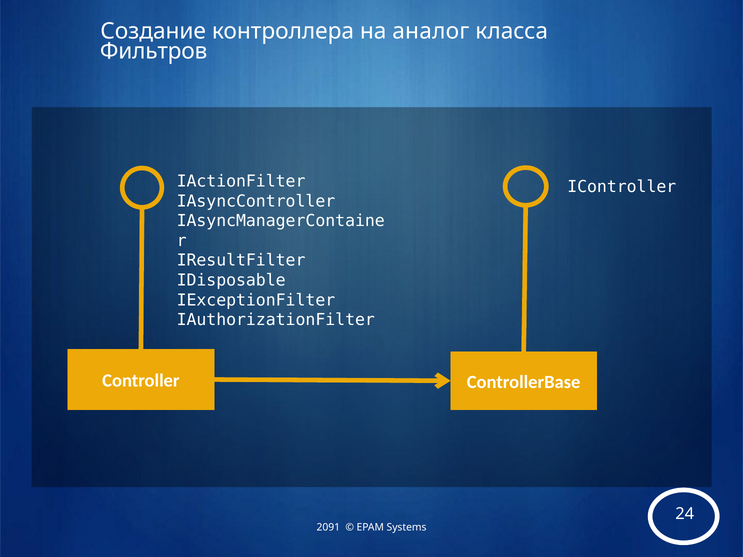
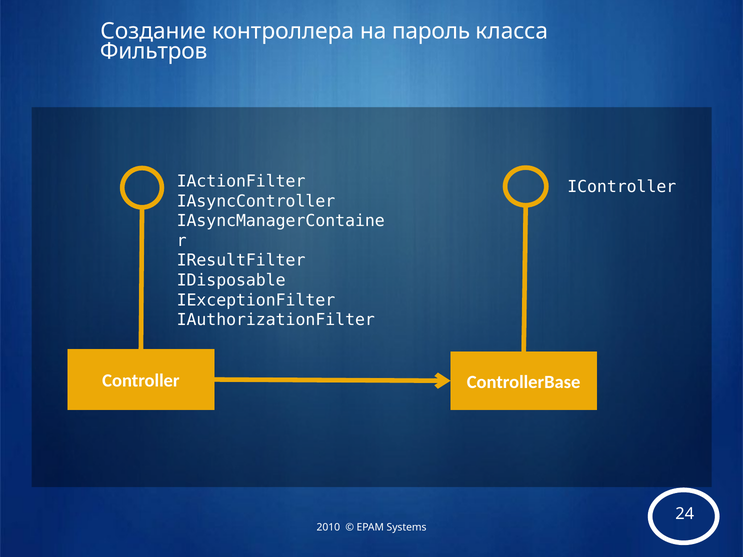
аналог: аналог -> пароль (431, 32)
2091: 2091 -> 2010 (328, 528)
